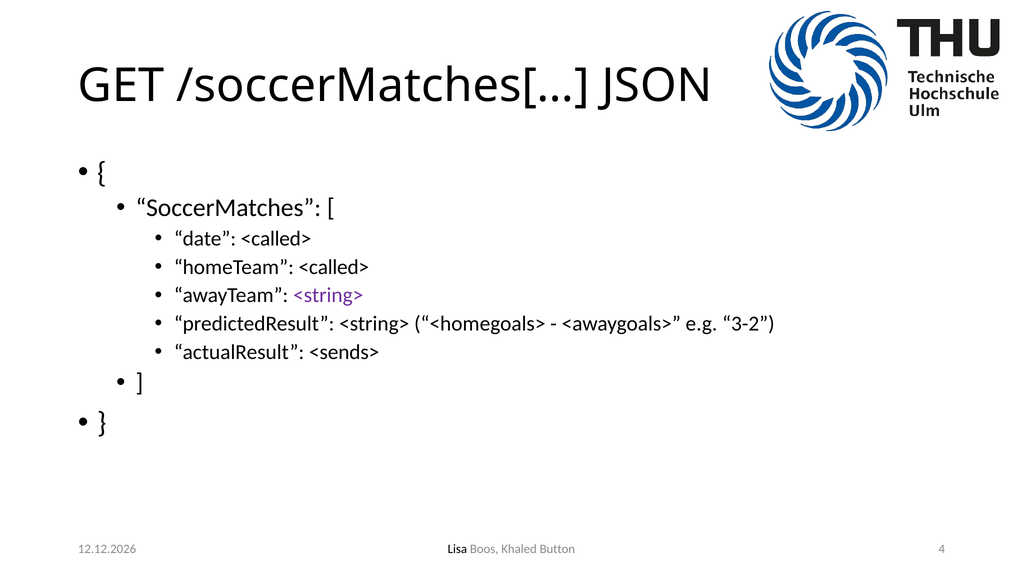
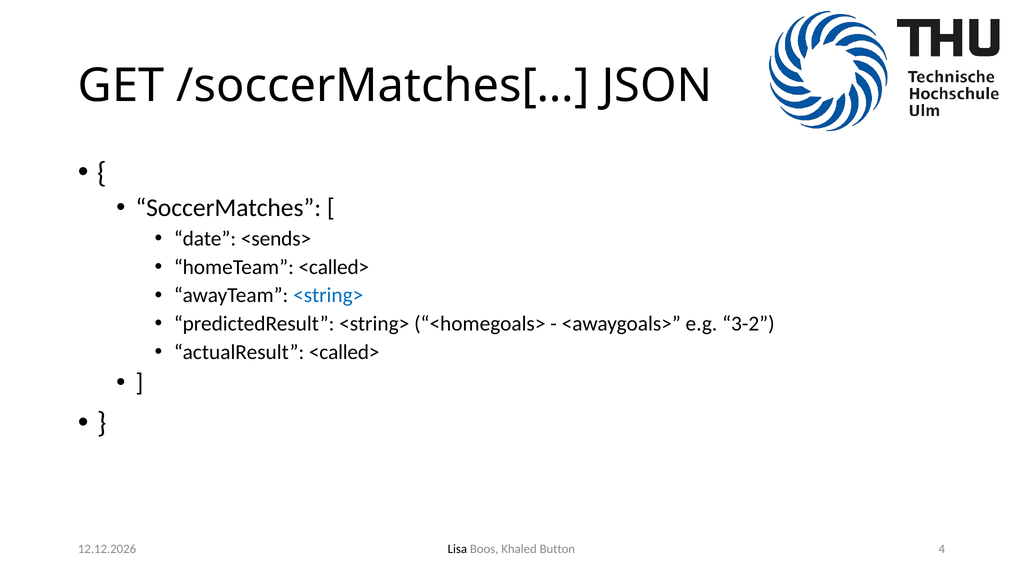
date <called>: <called> -> <sends> (276, 239)
<string> colour: purple -> blue (328, 296)
actualResult <sends>: <sends> -> <called> (344, 352)
